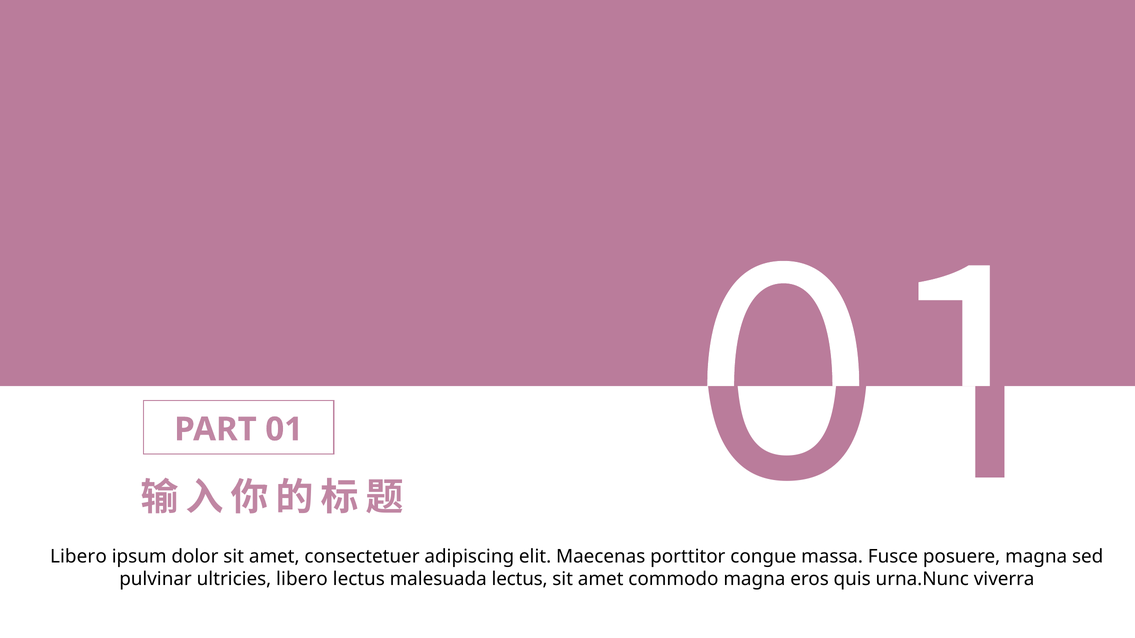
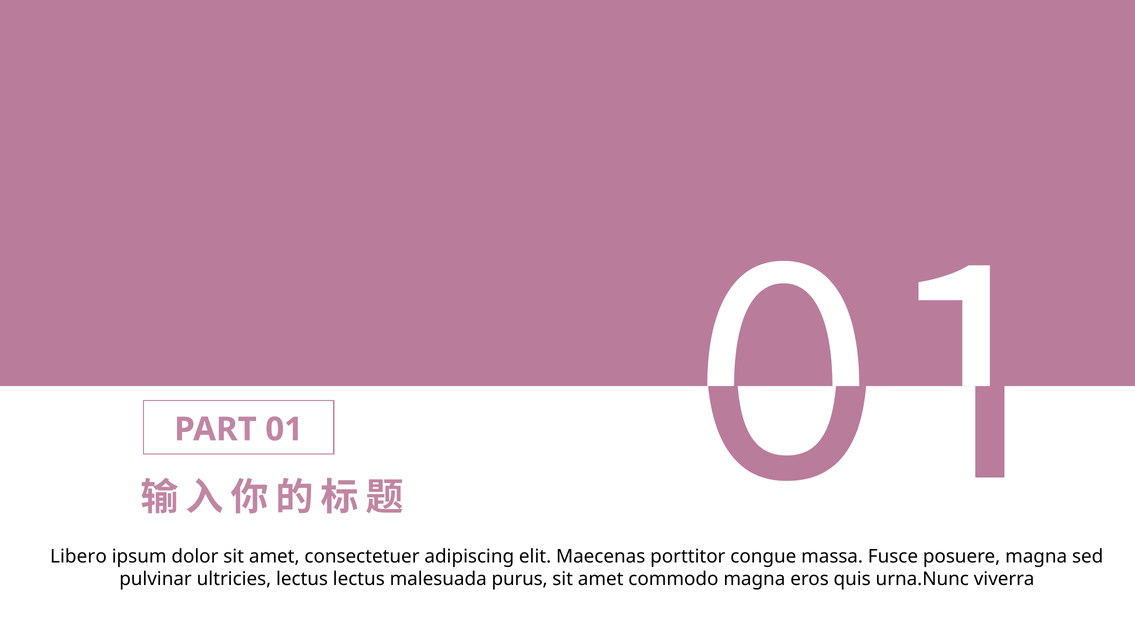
ultricies libero: libero -> lectus (302, 579)
malesuada lectus: lectus -> purus (520, 579)
